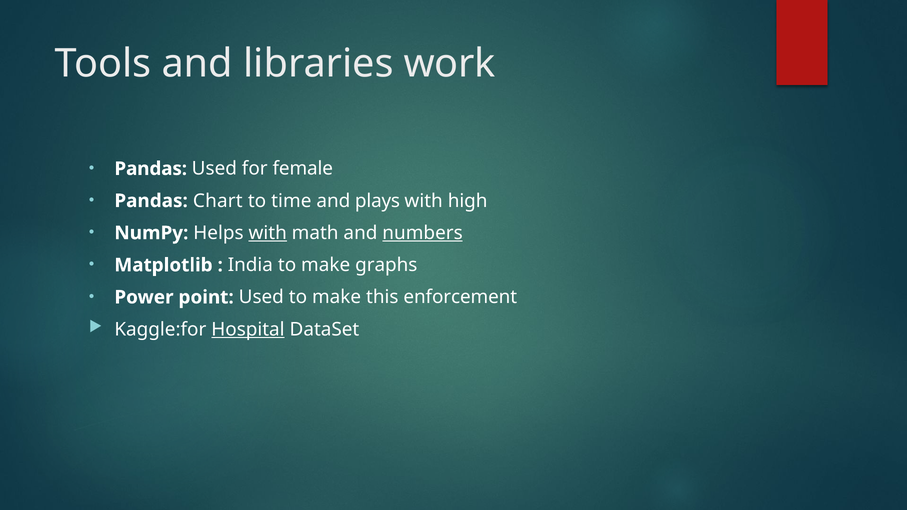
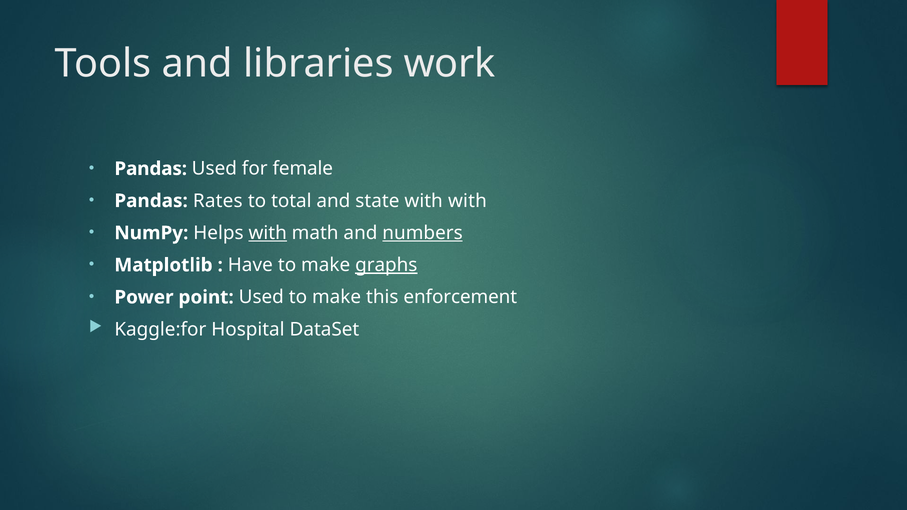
Chart: Chart -> Rates (218, 201)
time: time -> total (291, 201)
plays: plays -> state (377, 201)
with high: high -> with (467, 201)
India: India -> Have (250, 265)
graphs underline: none -> present (386, 265)
Hospital underline: present -> none (248, 329)
